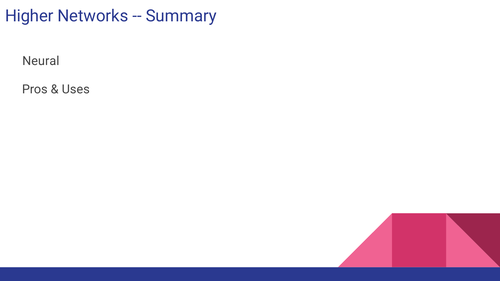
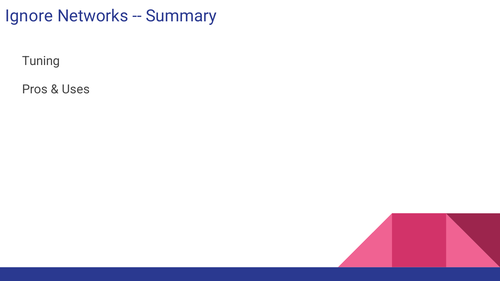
Higher: Higher -> Ignore (29, 16)
Neural: Neural -> Tuning (41, 61)
